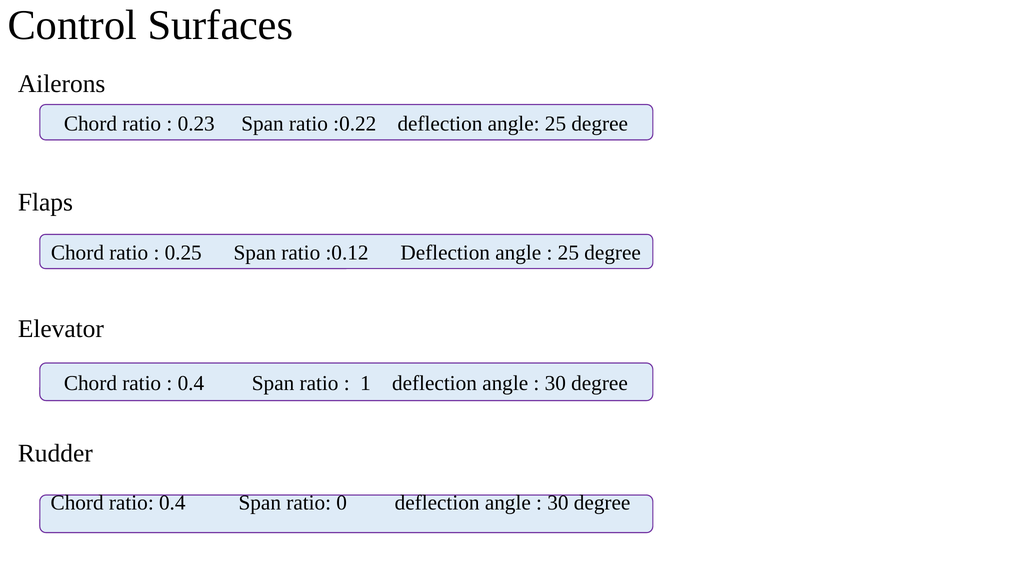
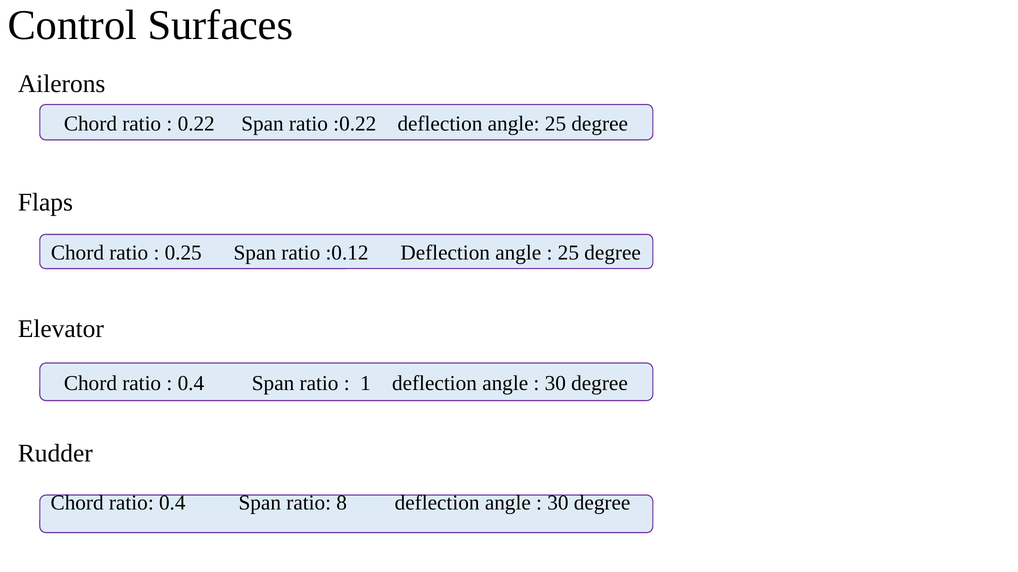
0.23: 0.23 -> 0.22 (196, 124)
0: 0 -> 8 (342, 503)
